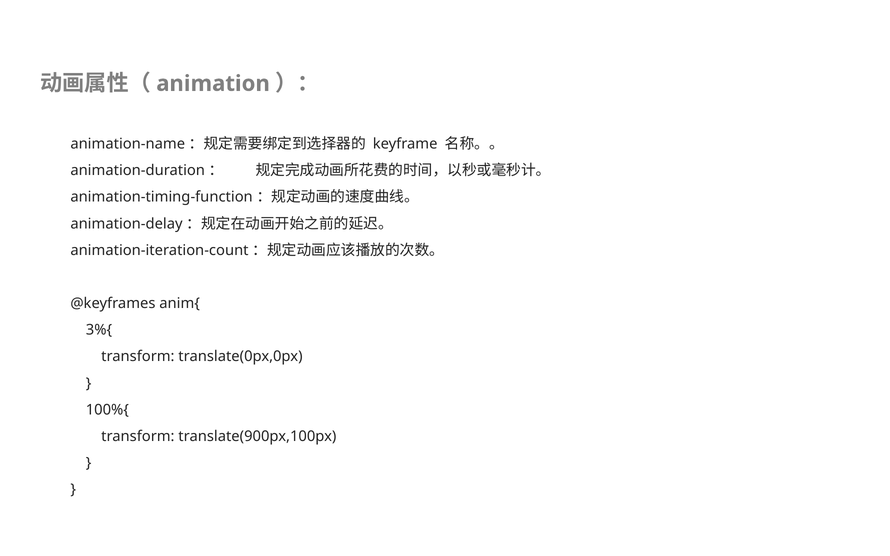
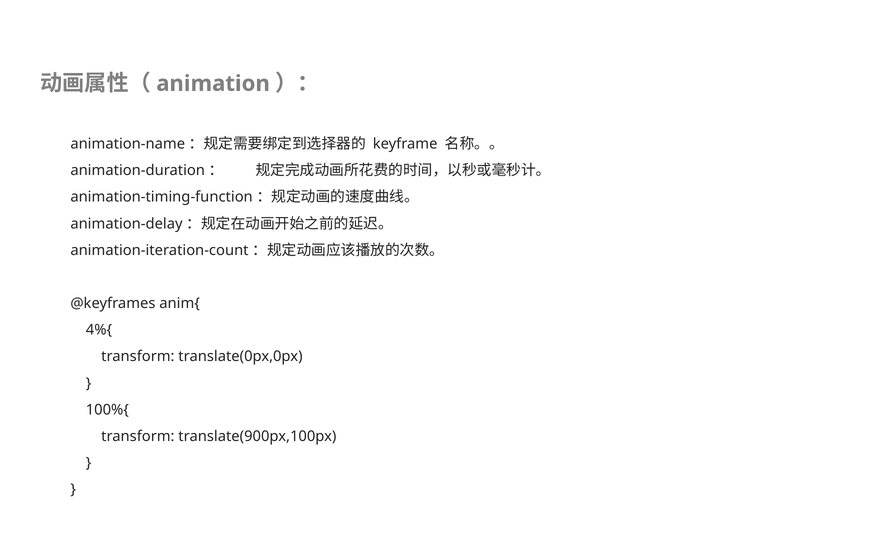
3%{: 3%{ -> 4%{ (99, 330)
